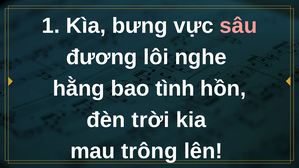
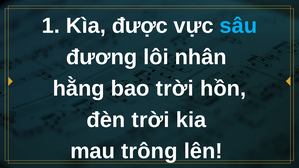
bưng: bưng -> được (140, 26)
sâu colour: pink -> light blue (238, 26)
nghe: nghe -> nhân (201, 57)
bao tình: tình -> trời (175, 89)
